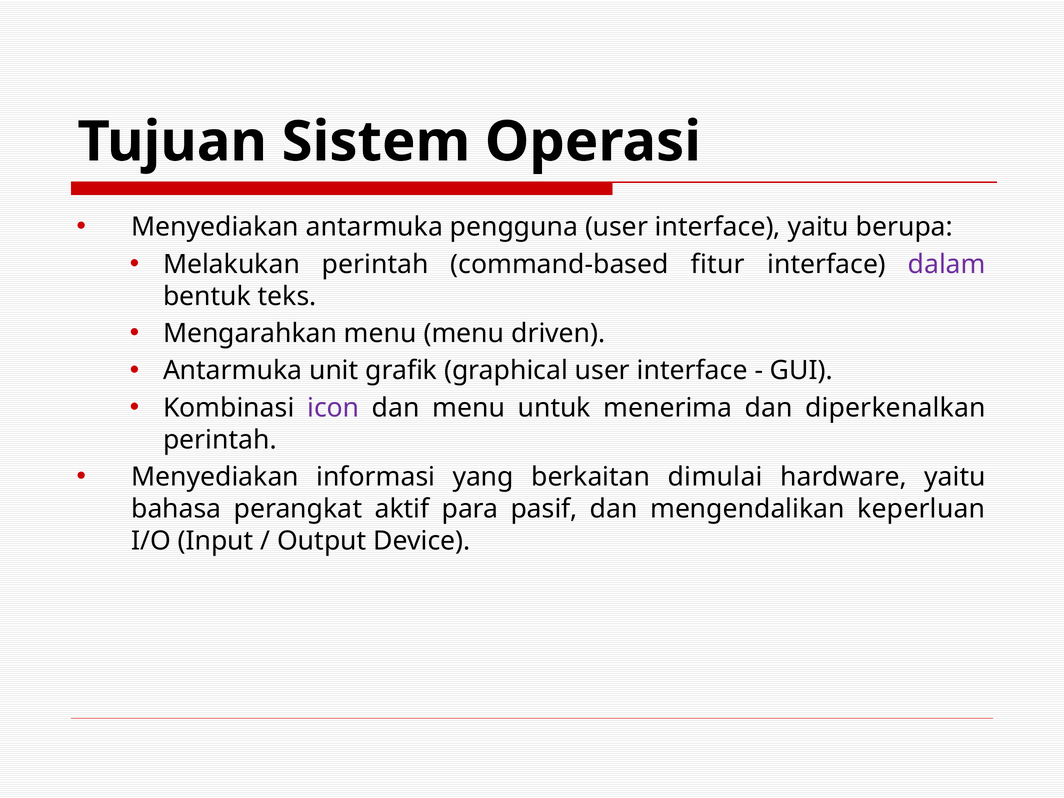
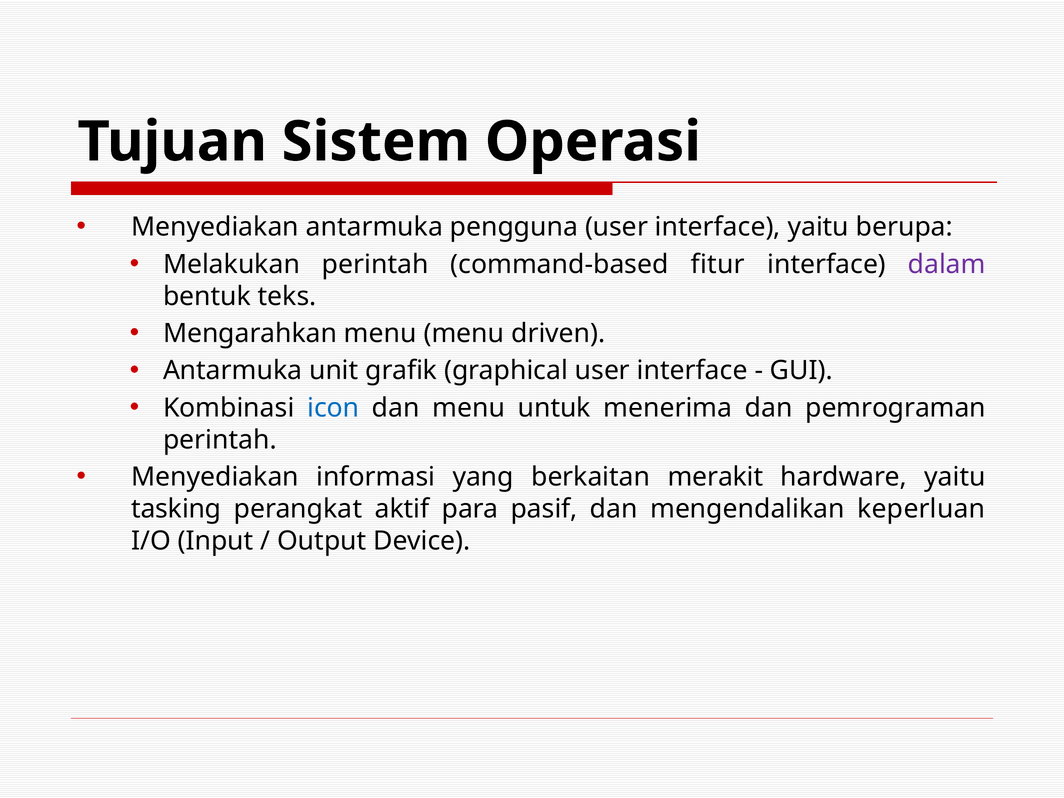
icon colour: purple -> blue (333, 408)
diperkenalkan: diperkenalkan -> pemrograman (896, 408)
dimulai: dimulai -> merakit (715, 477)
bahasa: bahasa -> tasking (176, 509)
